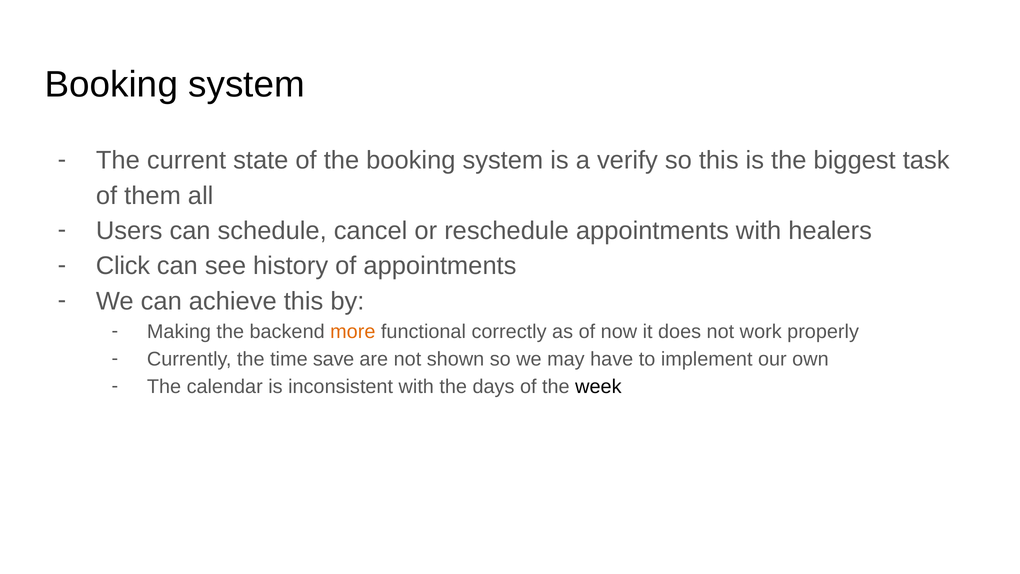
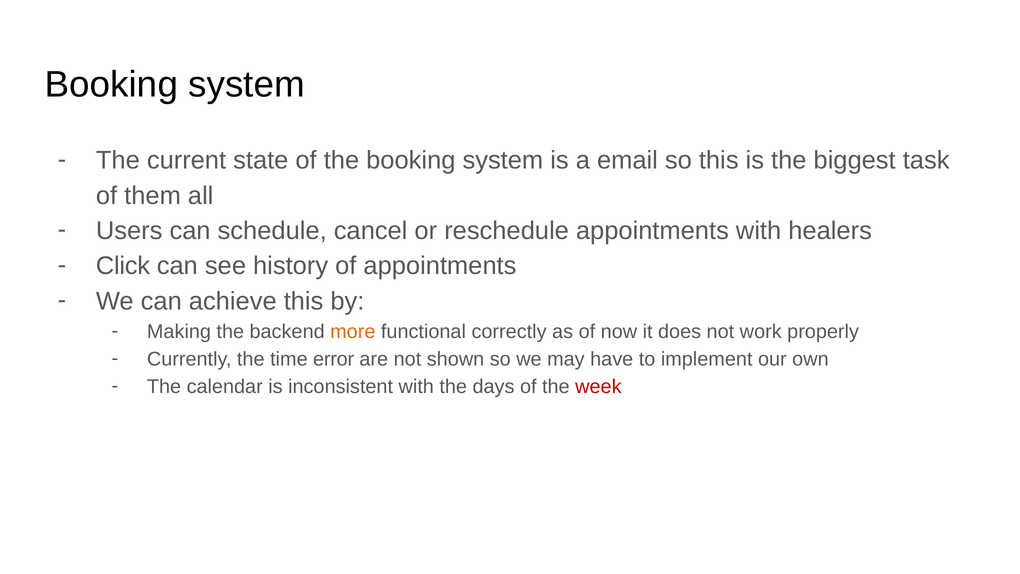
verify: verify -> email (627, 160)
save: save -> error (334, 359)
week colour: black -> red (598, 386)
